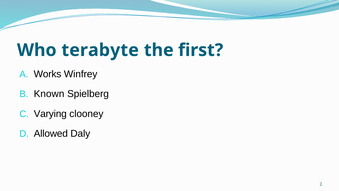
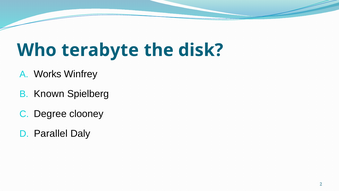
first: first -> disk (201, 50)
Varying: Varying -> Degree (50, 114)
Allowed: Allowed -> Parallel (51, 133)
